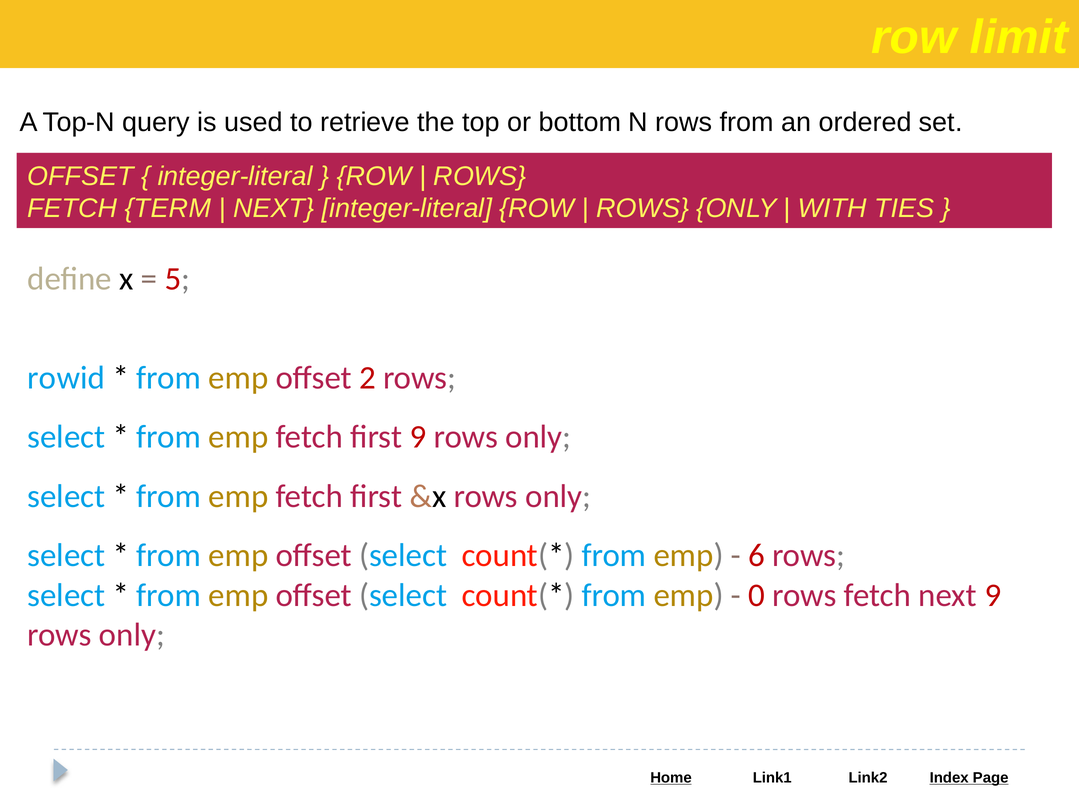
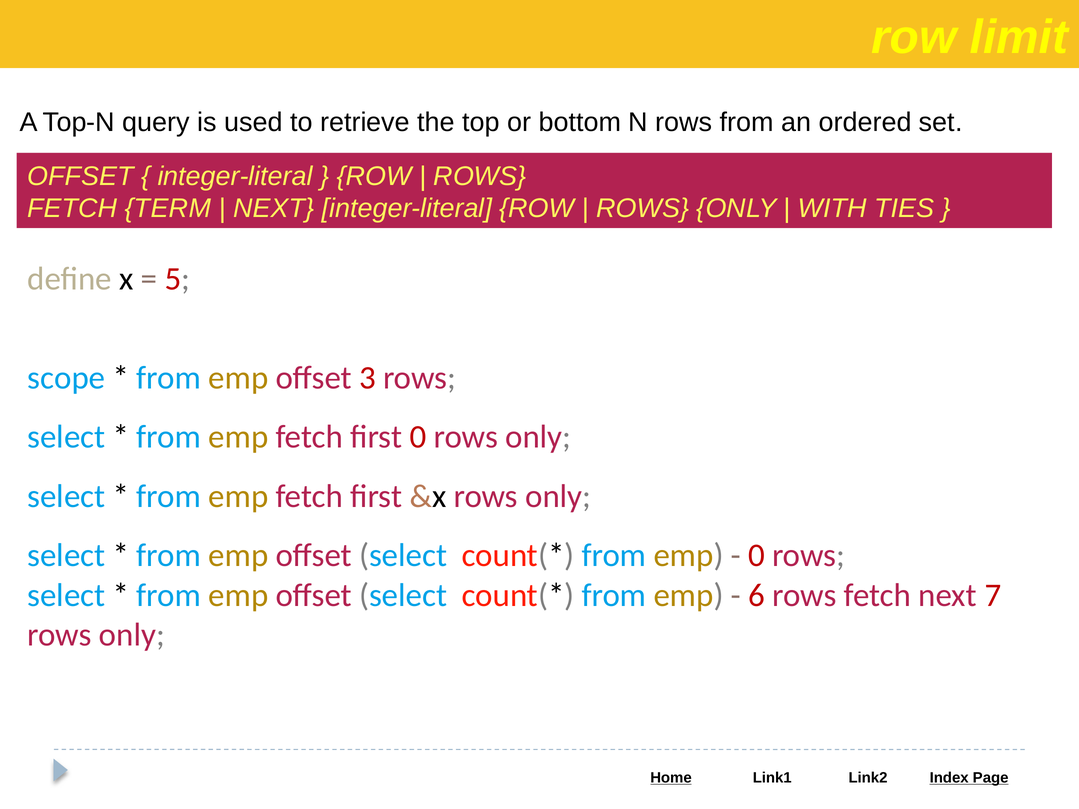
rowid: rowid -> scope (66, 378)
2: 2 -> 3 (368, 378)
first 9: 9 -> 0 (418, 437)
6: 6 -> 0 (757, 556)
0: 0 -> 6 (757, 595)
next 9: 9 -> 7 (993, 595)
